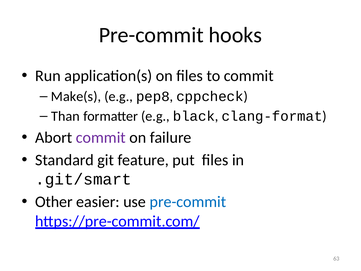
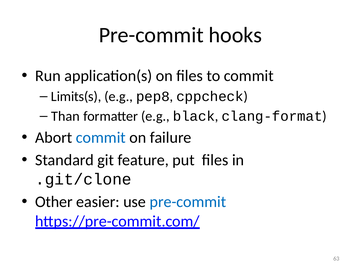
Make(s: Make(s -> Limits(s (76, 96)
commit colour: purple -> blue (101, 138)
.git/smart: .git/smart -> .git/clone (83, 179)
